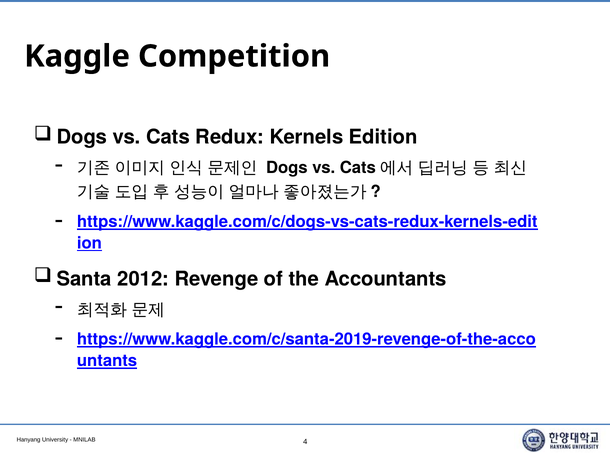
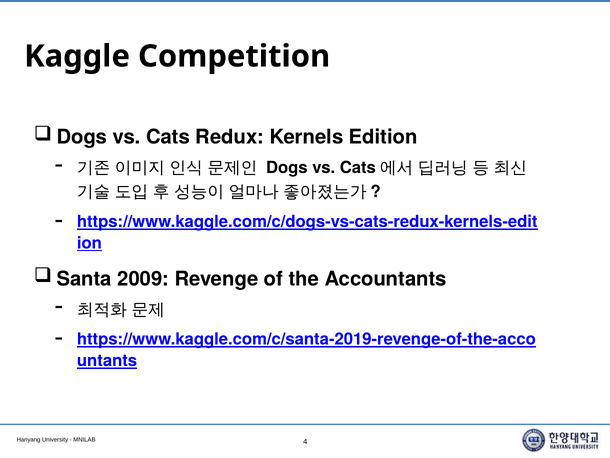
2012: 2012 -> 2009 (143, 279)
